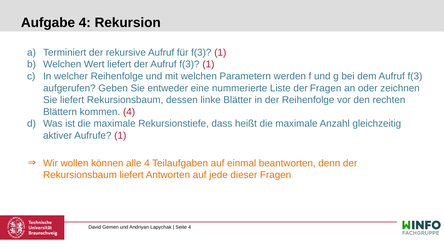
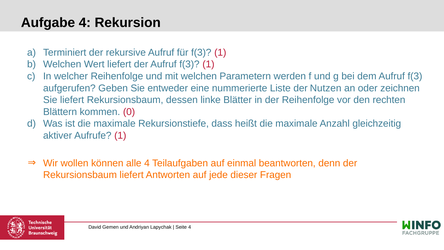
der Fragen: Fragen -> Nutzen (326, 88)
kommen 4: 4 -> 0 (129, 112)
